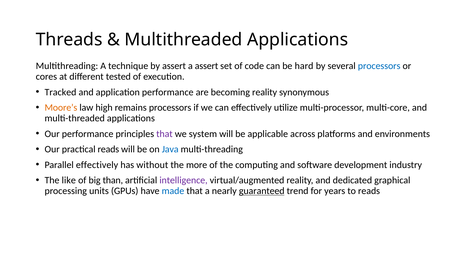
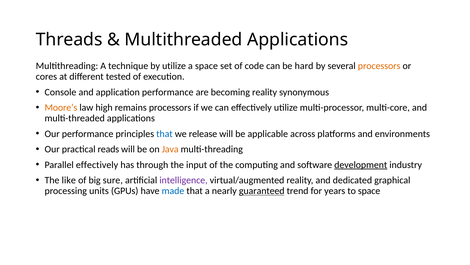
by assert: assert -> utilize (174, 66)
a assert: assert -> space (206, 66)
processors colour: blue -> orange (379, 66)
Tracked: Tracked -> Console (61, 92)
that colour: purple -> blue (164, 133)
system: system -> release (203, 133)
Java colour: blue -> orange (170, 149)
without: without -> through (152, 164)
more: more -> input (197, 164)
development underline: none -> present (361, 164)
than: than -> sure (113, 180)
to reads: reads -> space (369, 191)
